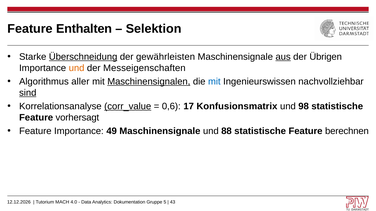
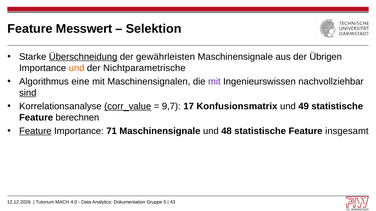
Enthalten: Enthalten -> Messwert (84, 29)
aus underline: present -> none (283, 57)
Messeigenschaften: Messeigenschaften -> Nichtparametrische (144, 68)
aller: aller -> eine (80, 82)
Maschinensignalen underline: present -> none (149, 82)
mit colour: blue -> purple (214, 82)
0,6: 0,6 -> 9,7 (171, 106)
98: 98 -> 49 (304, 106)
vorhersagt: vorhersagt -> berechnen (77, 118)
Feature underline: none -> present (35, 131)
49: 49 -> 71 (112, 131)
88: 88 -> 48 (226, 131)
berechnen: berechnen -> insgesamt (347, 131)
